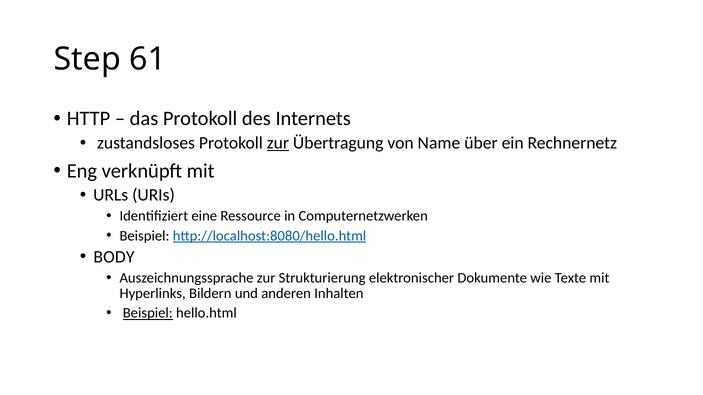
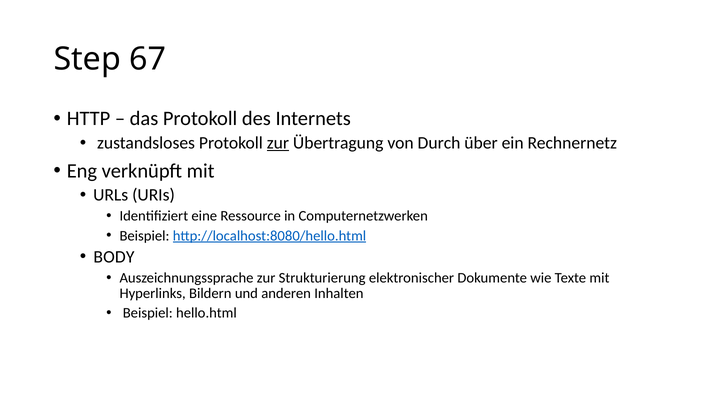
61: 61 -> 67 (148, 59)
Name: Name -> Durch (439, 143)
Beispiel underline: present -> none (148, 313)
